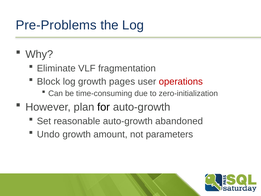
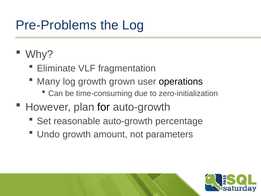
Block: Block -> Many (49, 81)
pages: pages -> grown (122, 81)
operations colour: red -> black (181, 81)
abandoned: abandoned -> percentage (179, 121)
